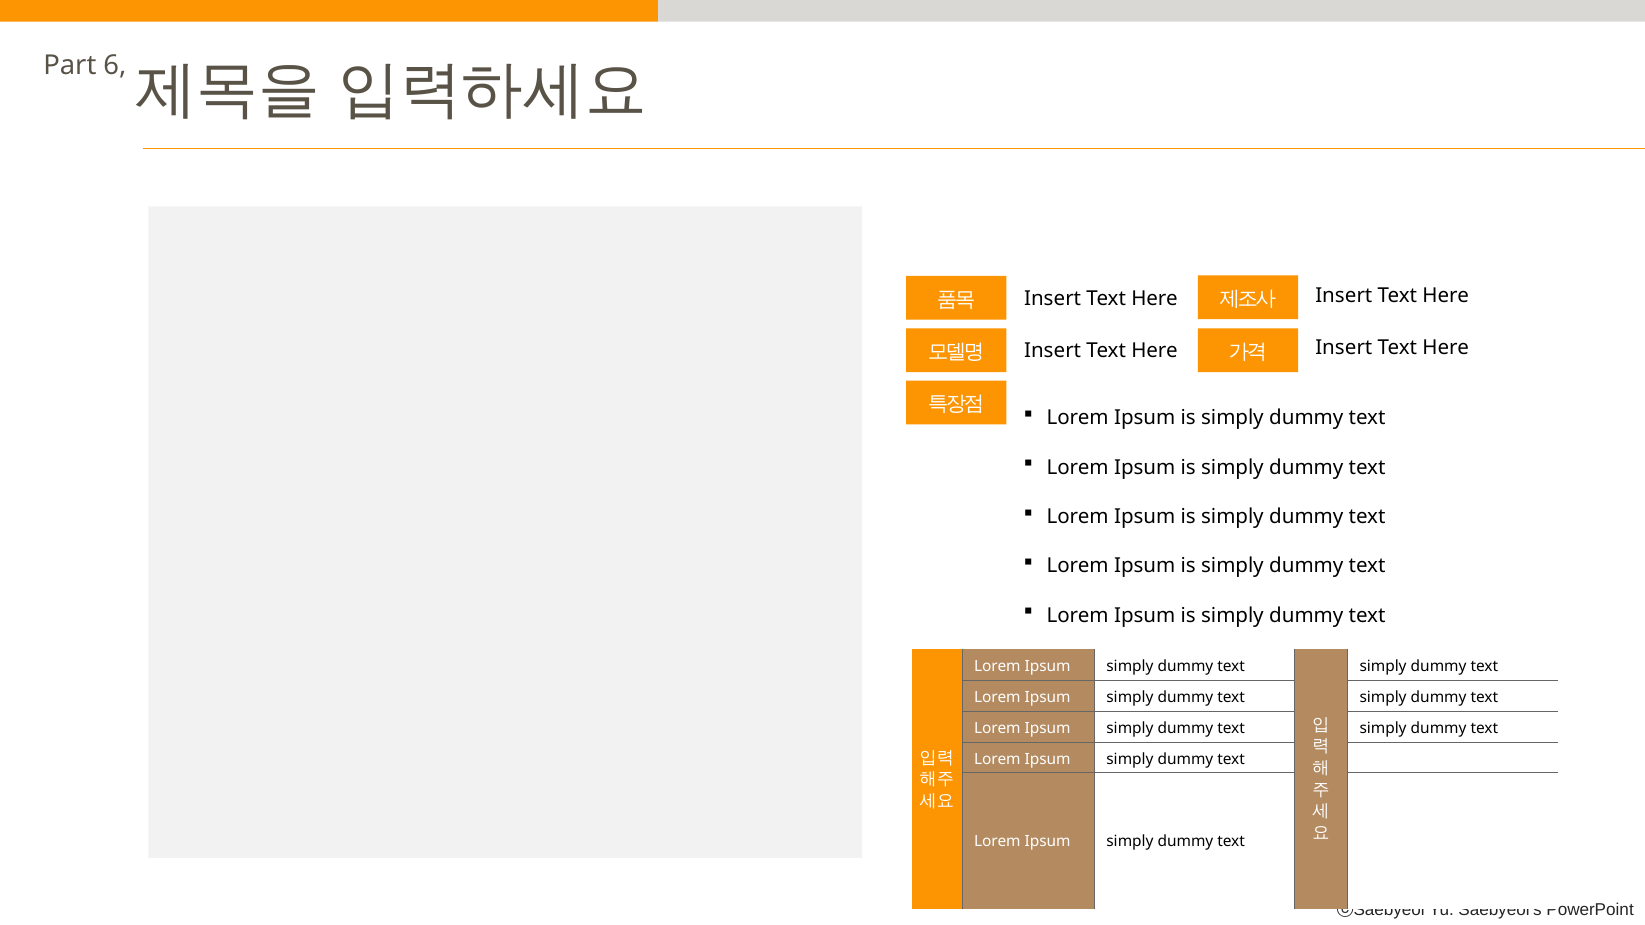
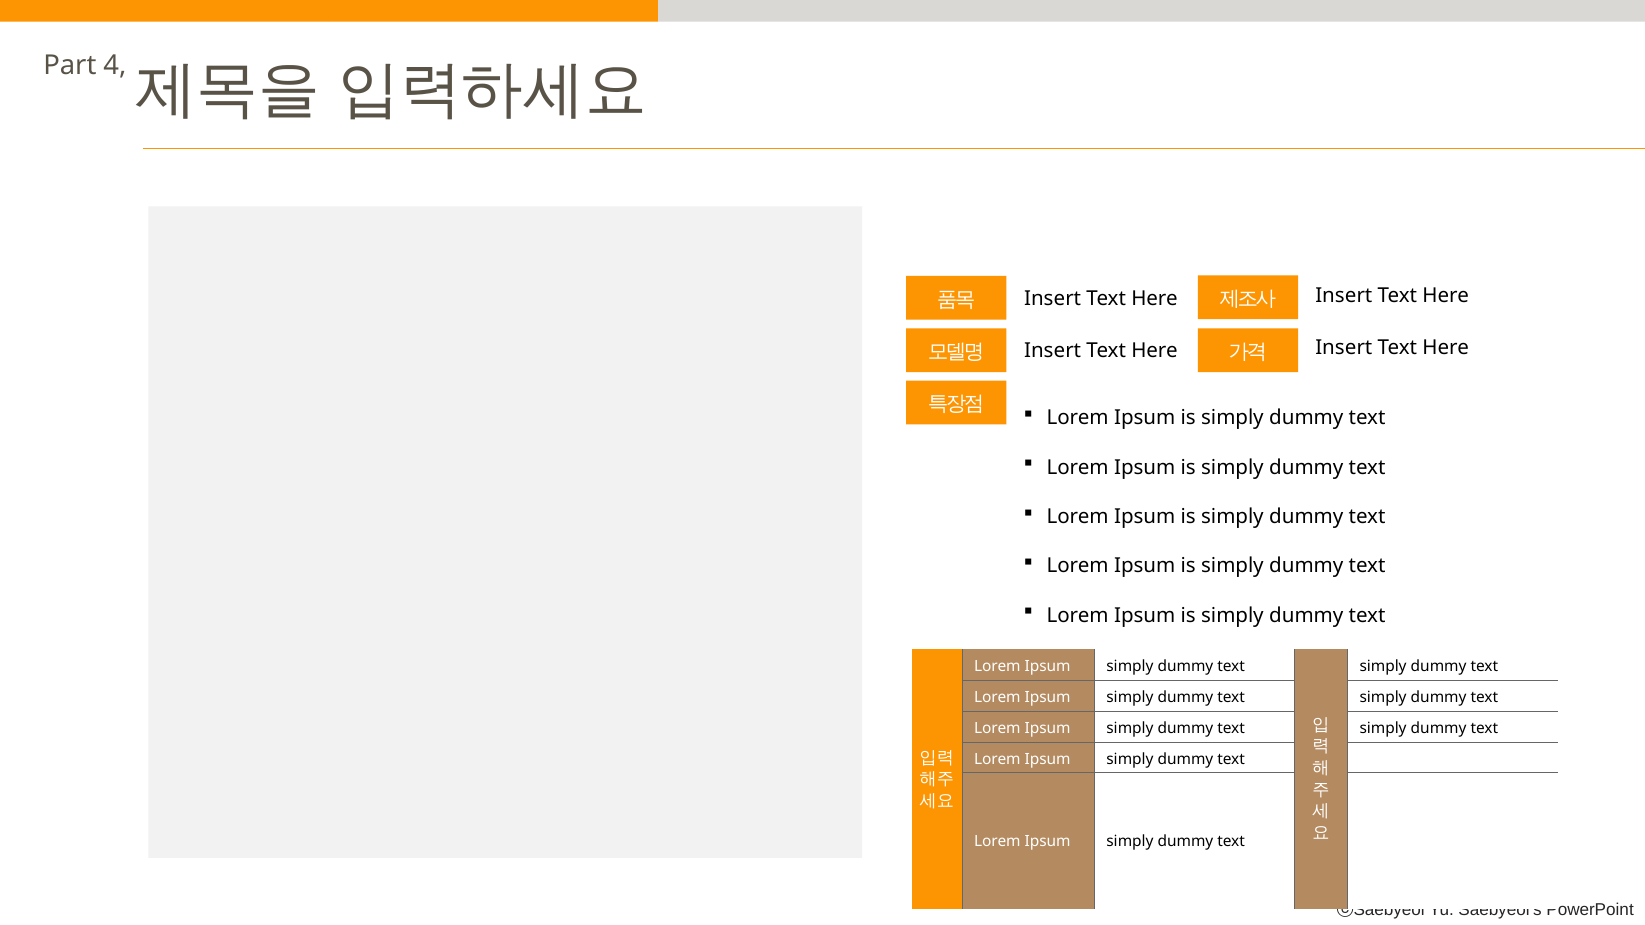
6: 6 -> 4 (115, 66)
